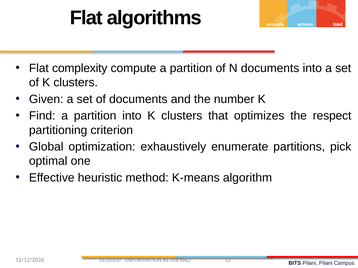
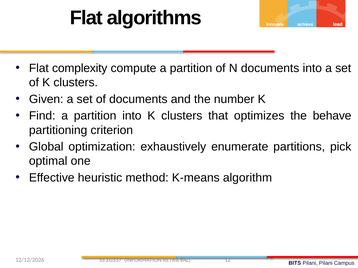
respect: respect -> behave (332, 116)
